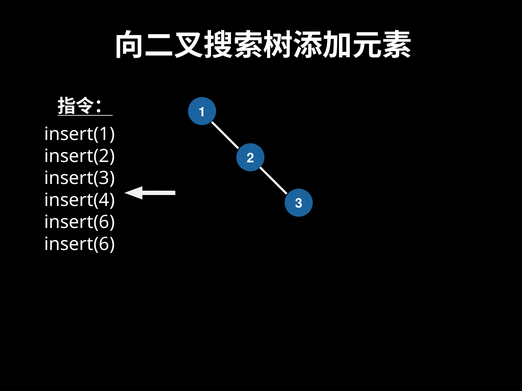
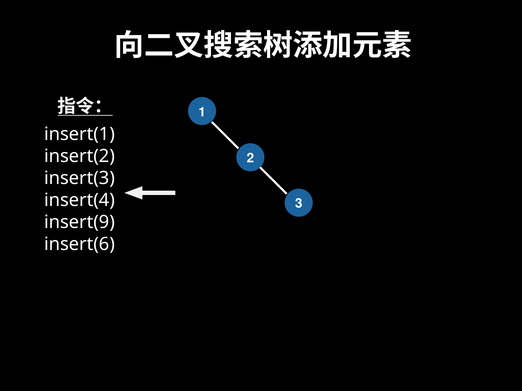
insert(6: insert(6 -> insert(9 (79, 222)
